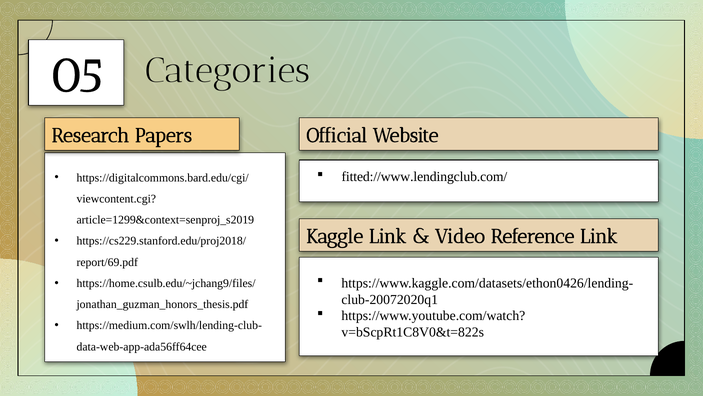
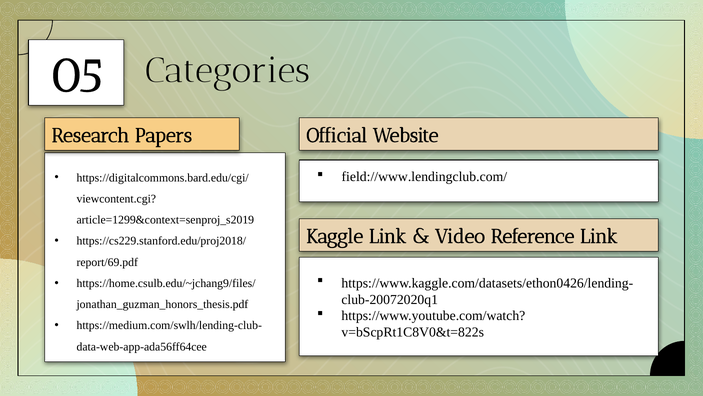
fitted://www.lendingclub.com/: fitted://www.lendingclub.com/ -> field://www.lendingclub.com/ (424, 177)
